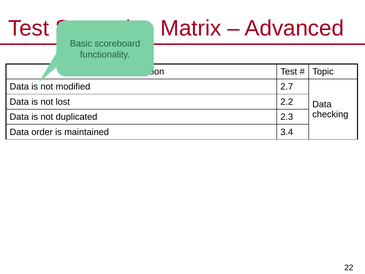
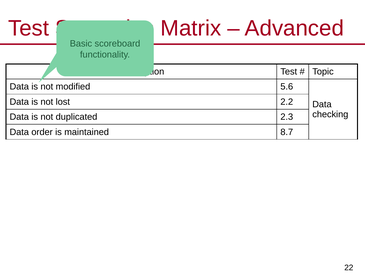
2.7: 2.7 -> 5.6 (287, 87)
3.4: 3.4 -> 8.7 (287, 132)
